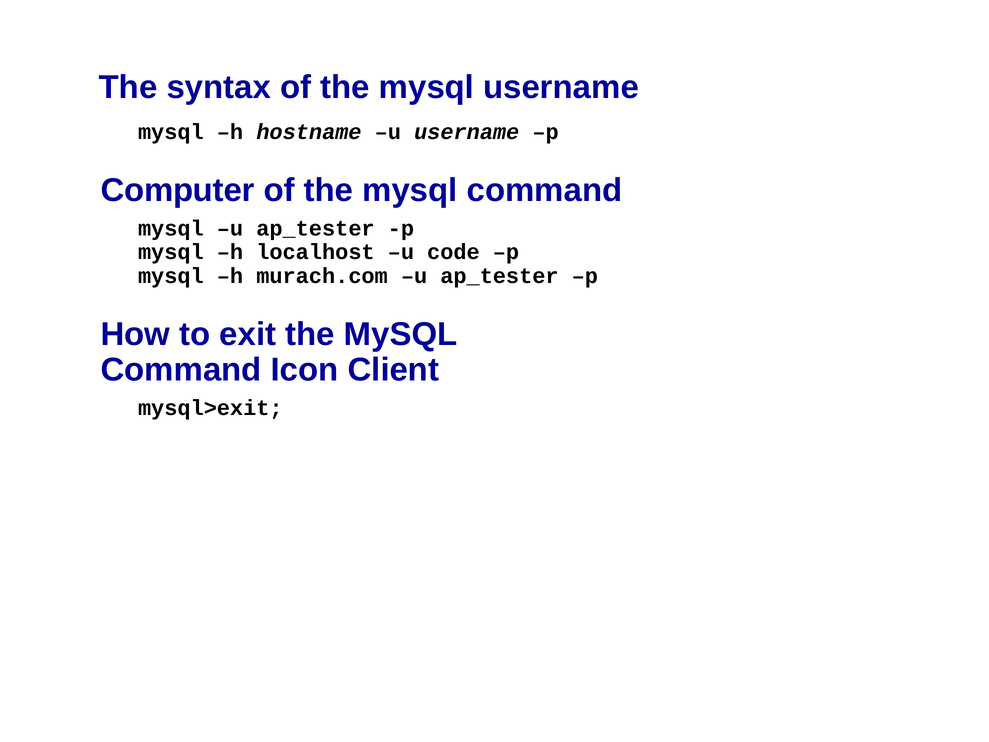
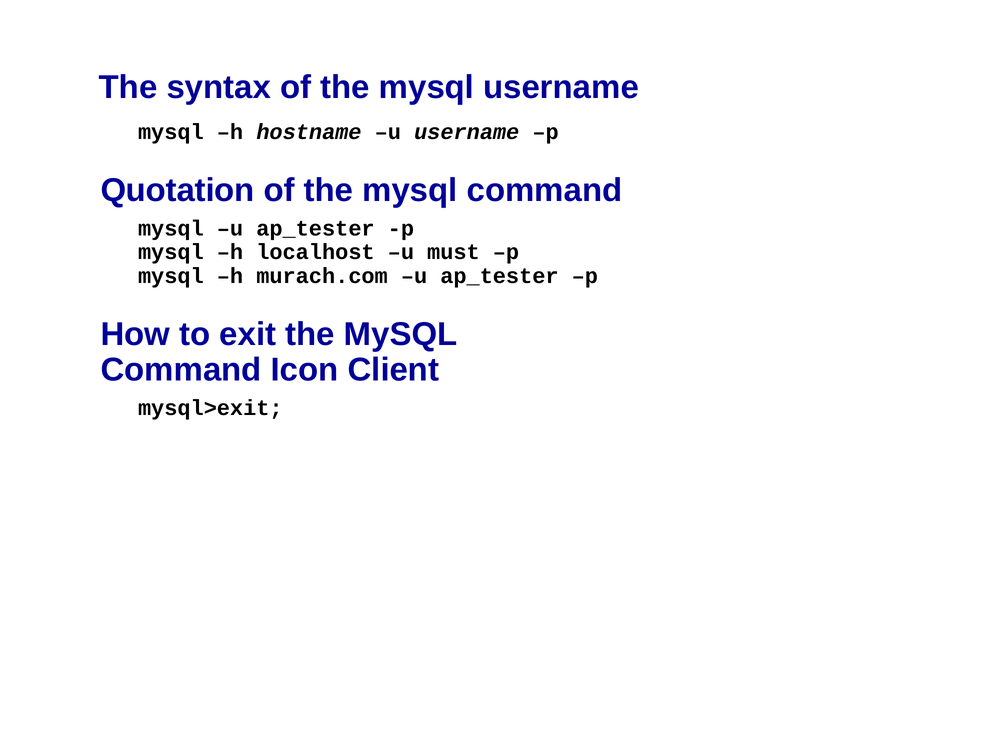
Computer: Computer -> Quotation (178, 190)
code: code -> must (453, 252)
